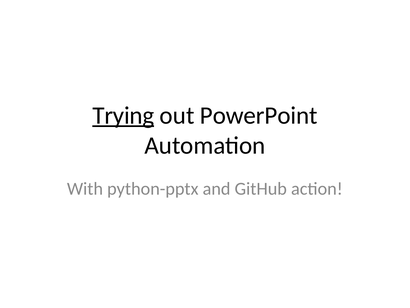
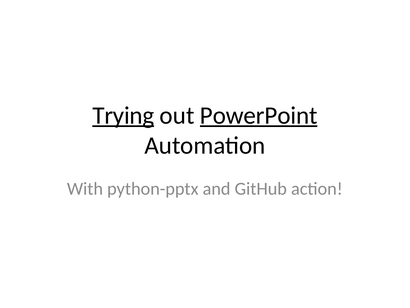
PowerPoint underline: none -> present (259, 115)
